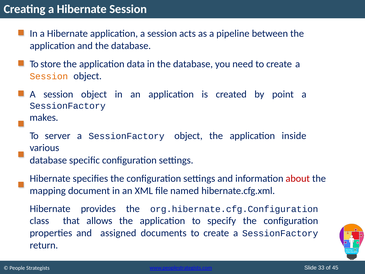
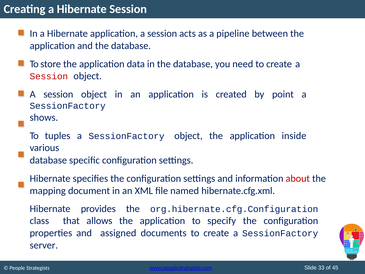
Session colour: orange -> red (49, 76)
makes: makes -> shows (44, 117)
server: server -> tuples (58, 136)
return: return -> server (44, 245)
